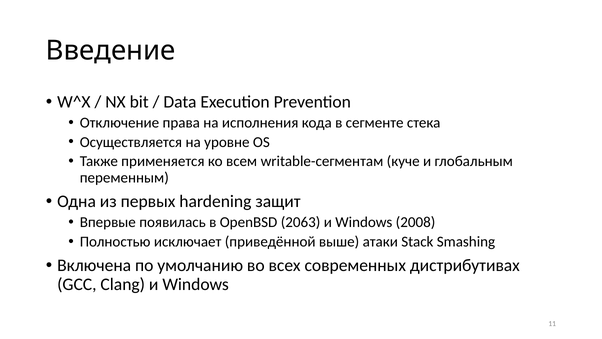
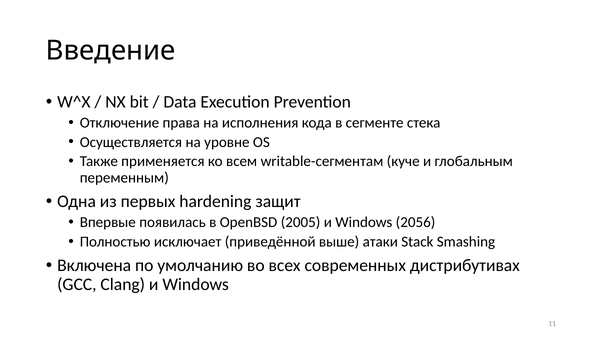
2063: 2063 -> 2005 (301, 222)
2008: 2008 -> 2056 (416, 222)
